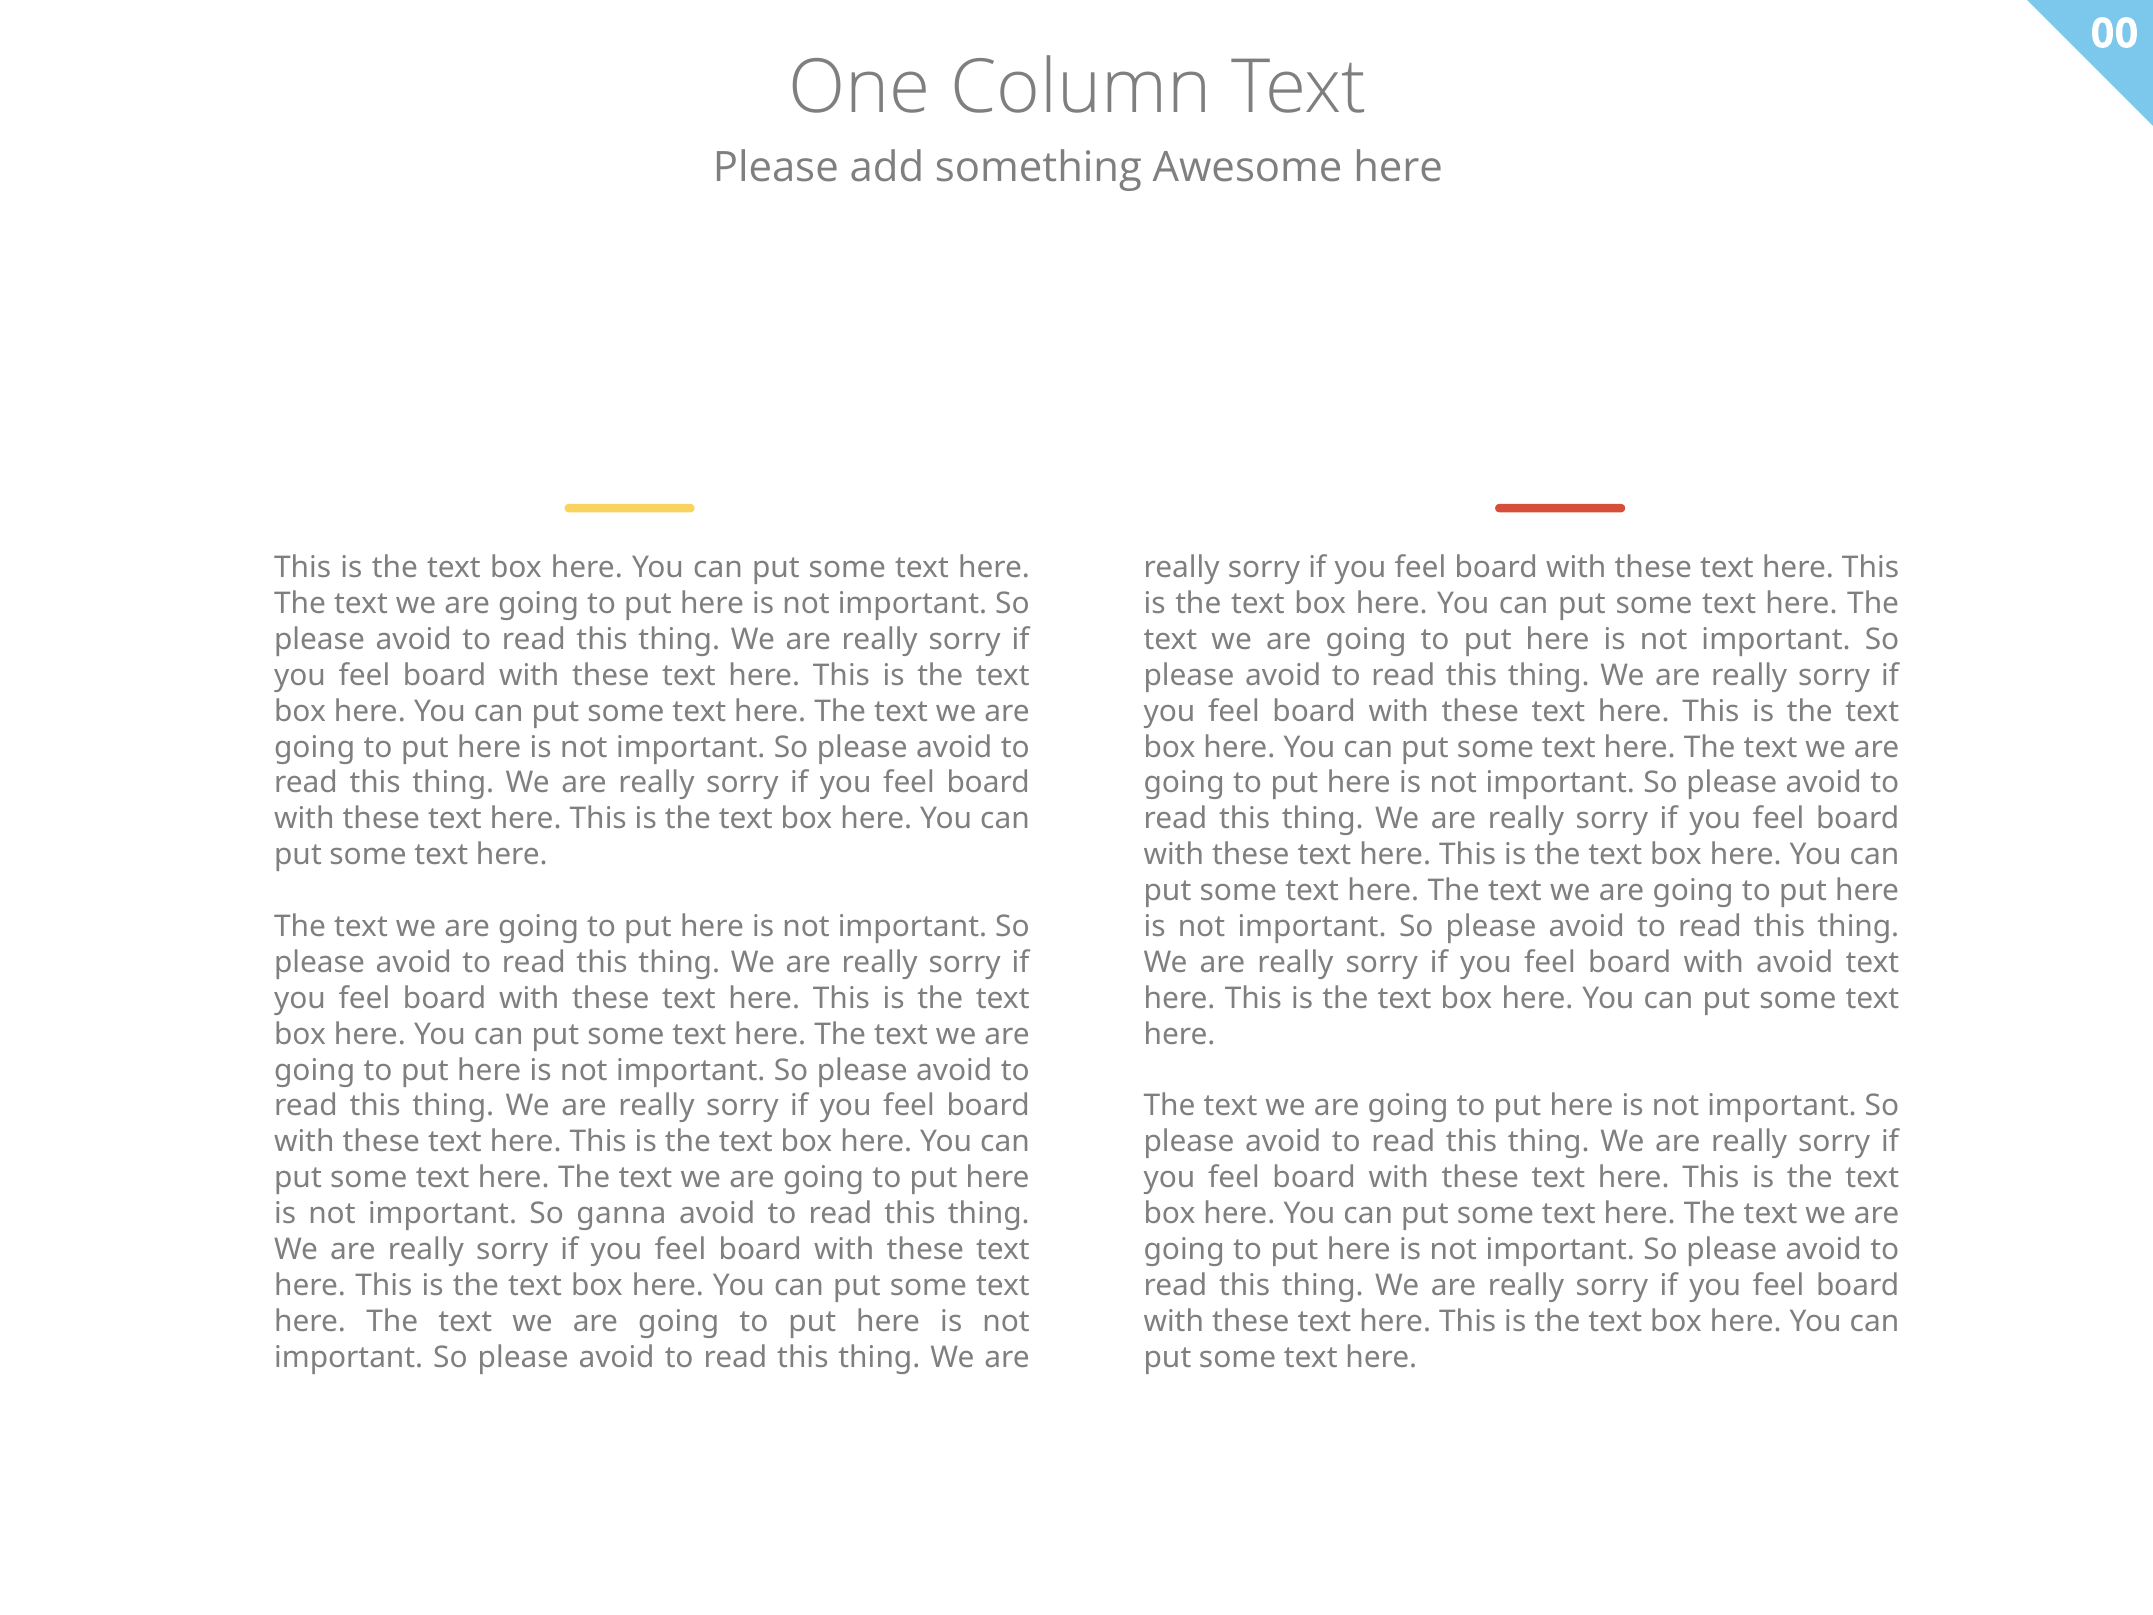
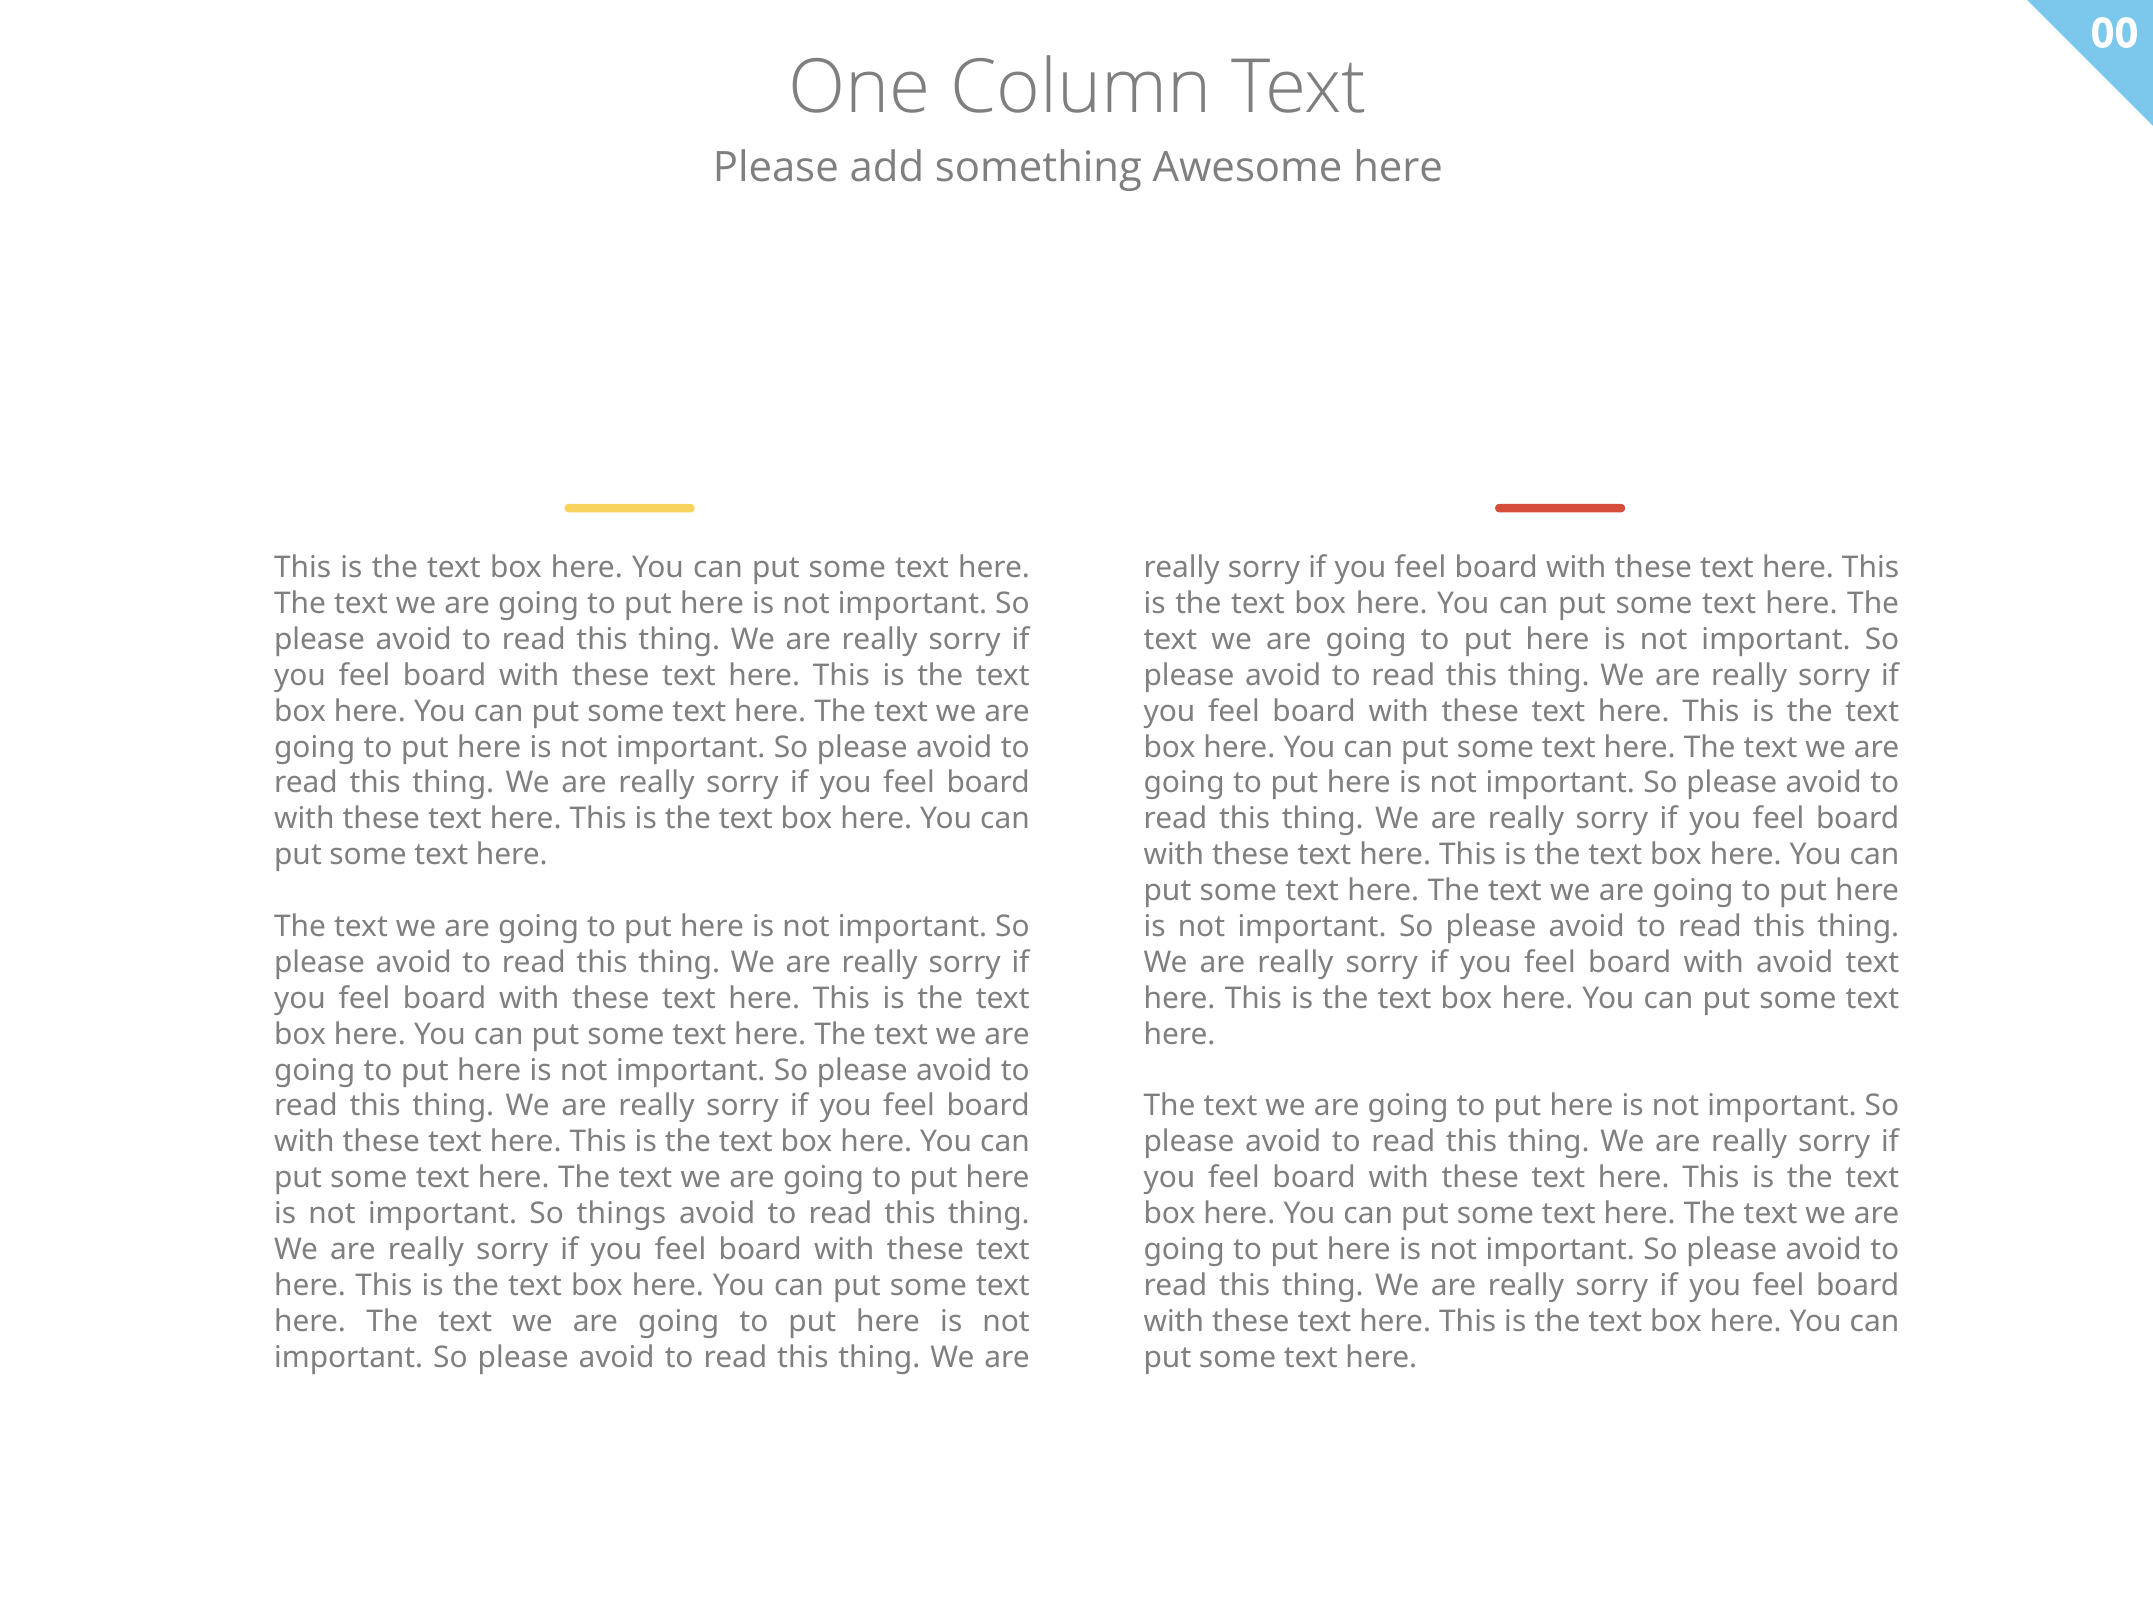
ganna: ganna -> things (621, 1214)
